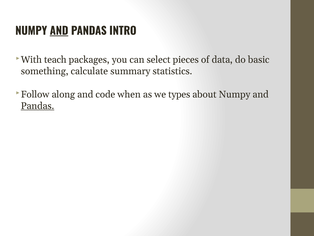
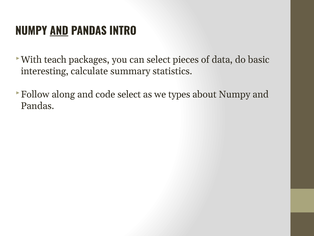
something: something -> interesting (45, 71)
code when: when -> select (129, 94)
Pandas underline: present -> none (38, 106)
